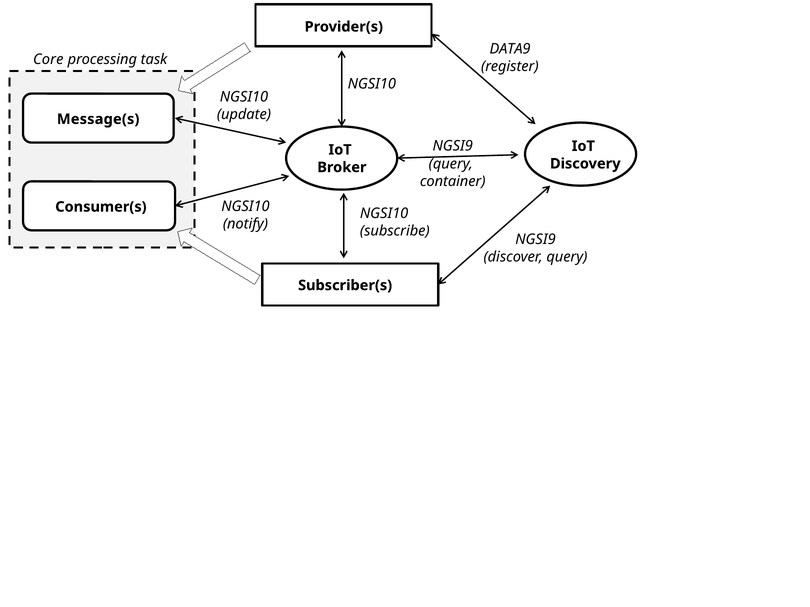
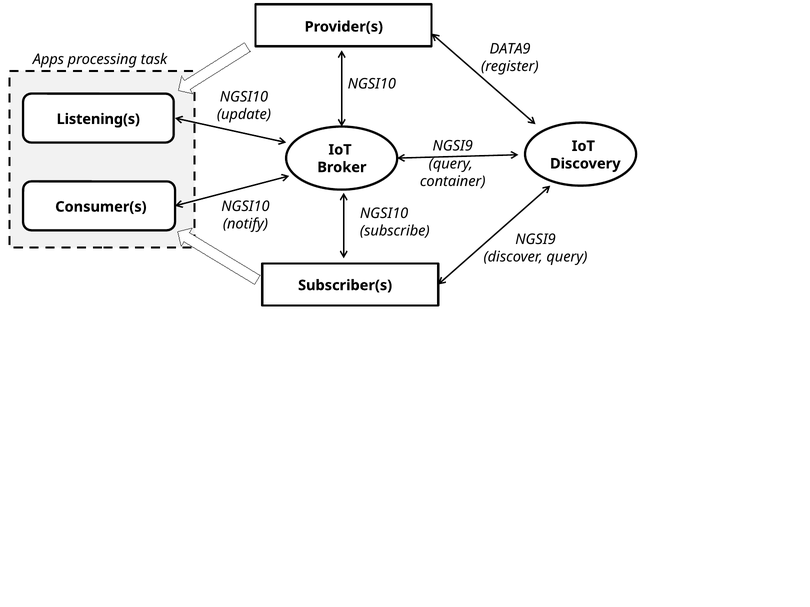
Core: Core -> Apps (48, 60)
Message(s: Message(s -> Listening(s (98, 119)
